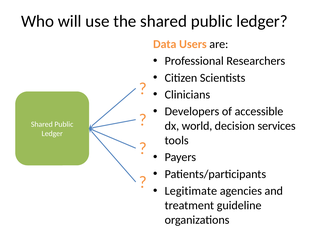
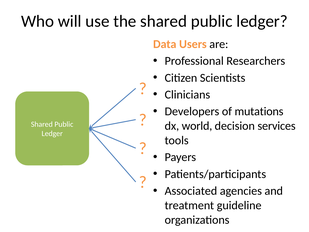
accessible: accessible -> mutations (259, 111)
Legitimate: Legitimate -> Associated (191, 191)
